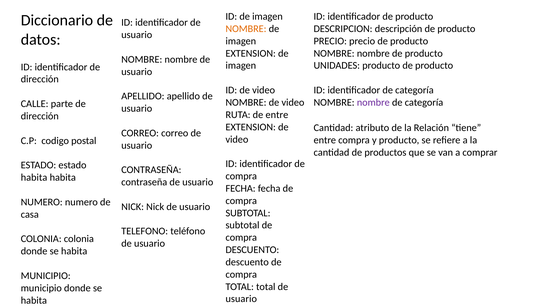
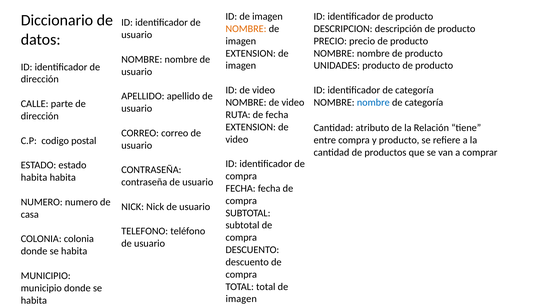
nombre colour: purple -> blue (373, 102)
de entre: entre -> fecha (277, 115)
usuario: usuario -> imagen (241, 299)
